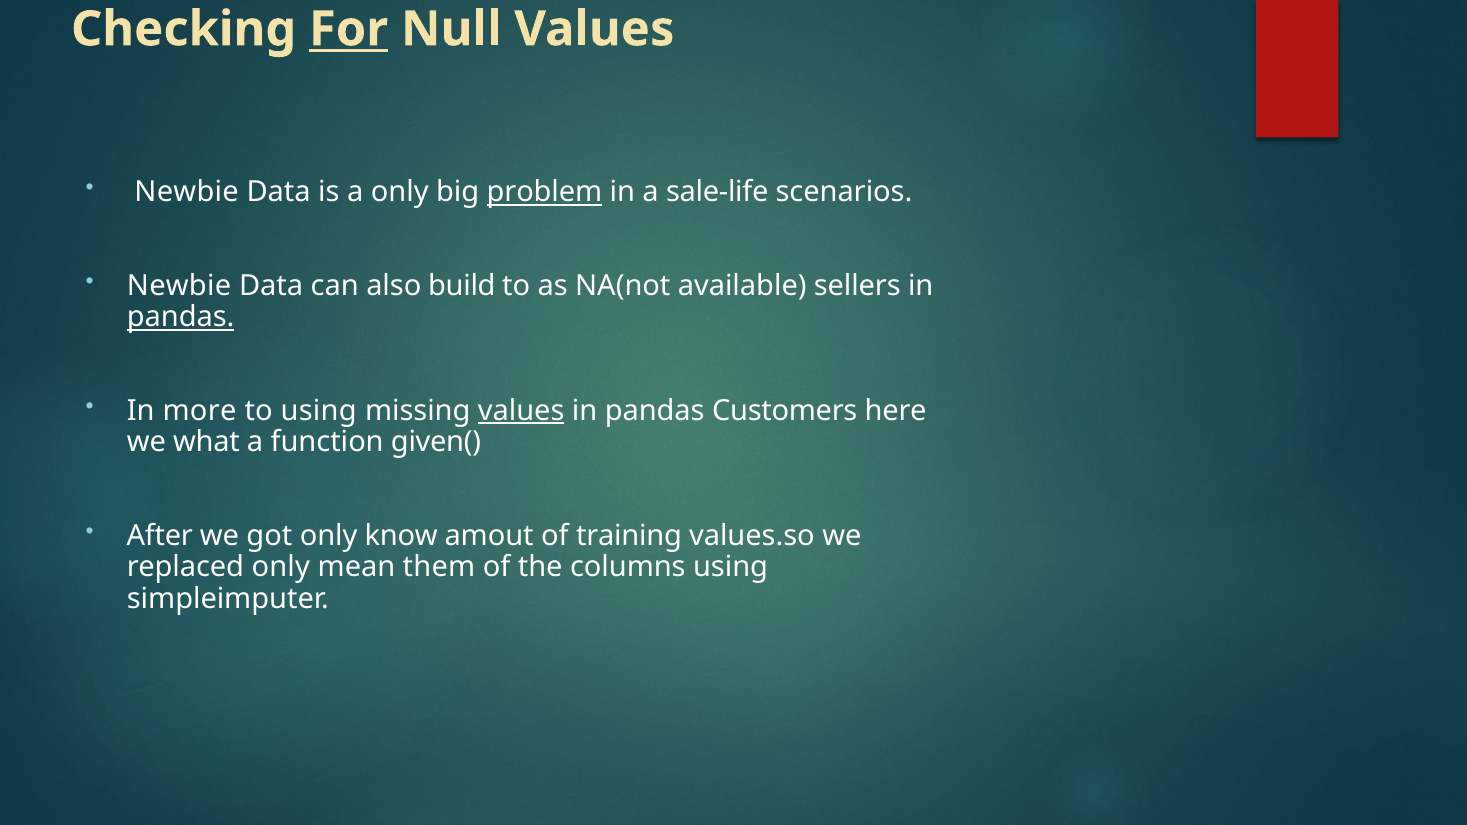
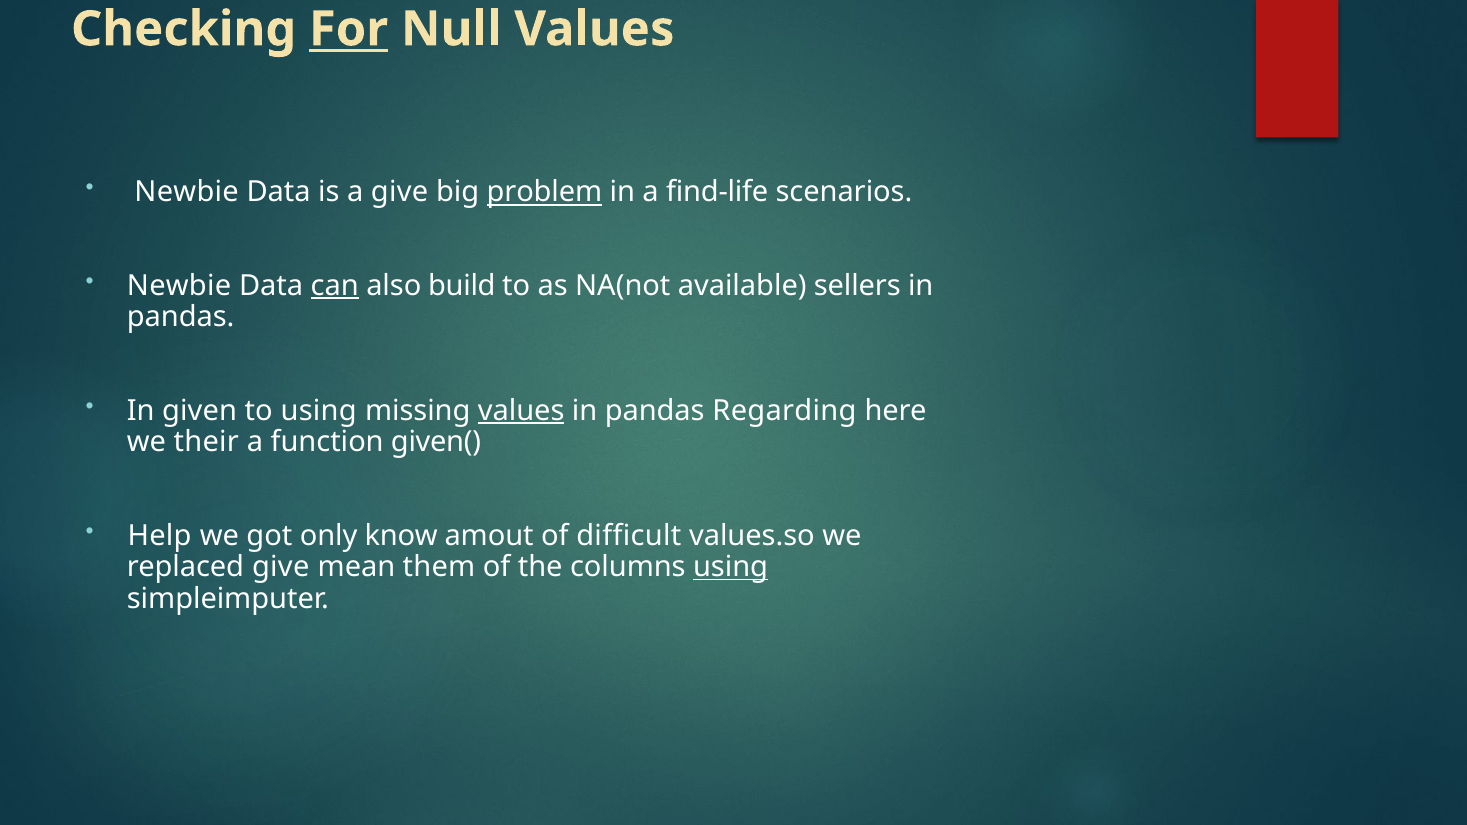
a only: only -> give (400, 192)
sale-life: sale-life -> find-life (717, 192)
can underline: none -> present (335, 286)
pandas underline: present -> none (181, 317)
more: more -> given (200, 411)
Customers: Customers -> Regarding (784, 411)
what: what -> their (206, 442)
After: After -> Help (160, 536)
training: training -> difficult (629, 536)
replaced only: only -> give (281, 567)
using underline: none -> present (731, 567)
